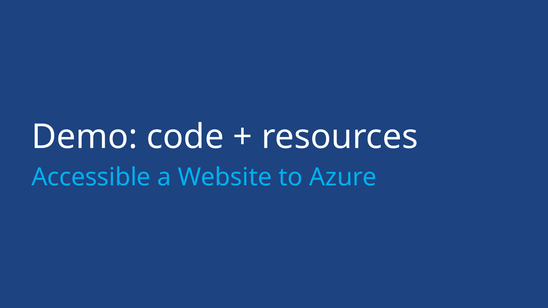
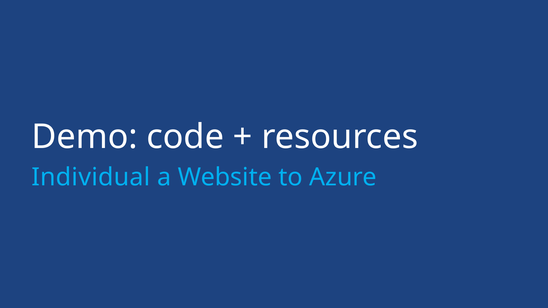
Accessible: Accessible -> Individual (91, 177)
